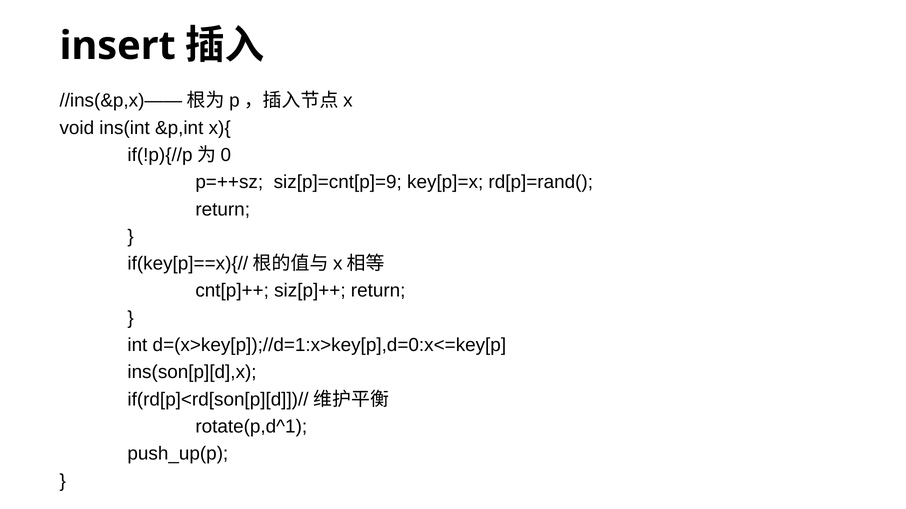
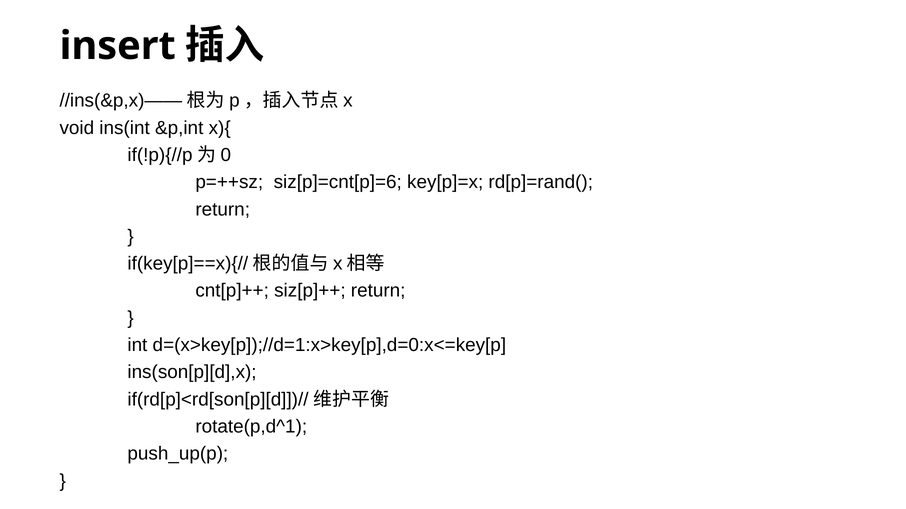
siz[p]=cnt[p]=9: siz[p]=cnt[p]=9 -> siz[p]=cnt[p]=6 (338, 182)
